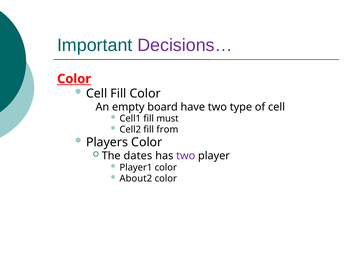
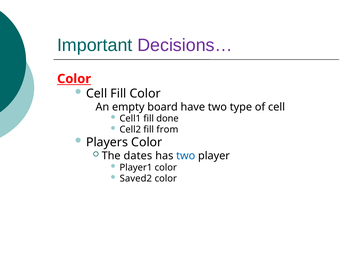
must: must -> done (167, 119)
two colour: purple -> blue (186, 156)
About2: About2 -> Saved2 (136, 178)
